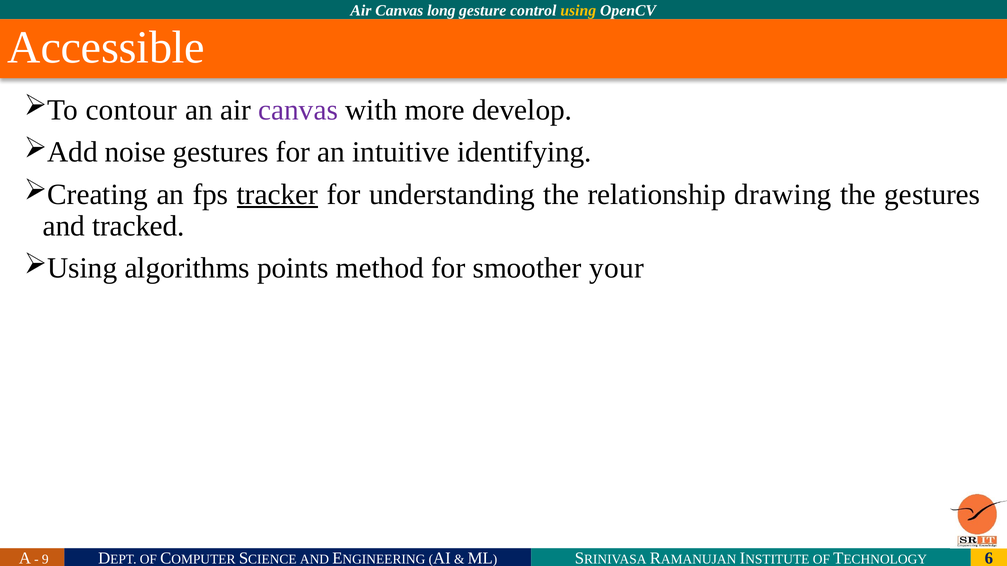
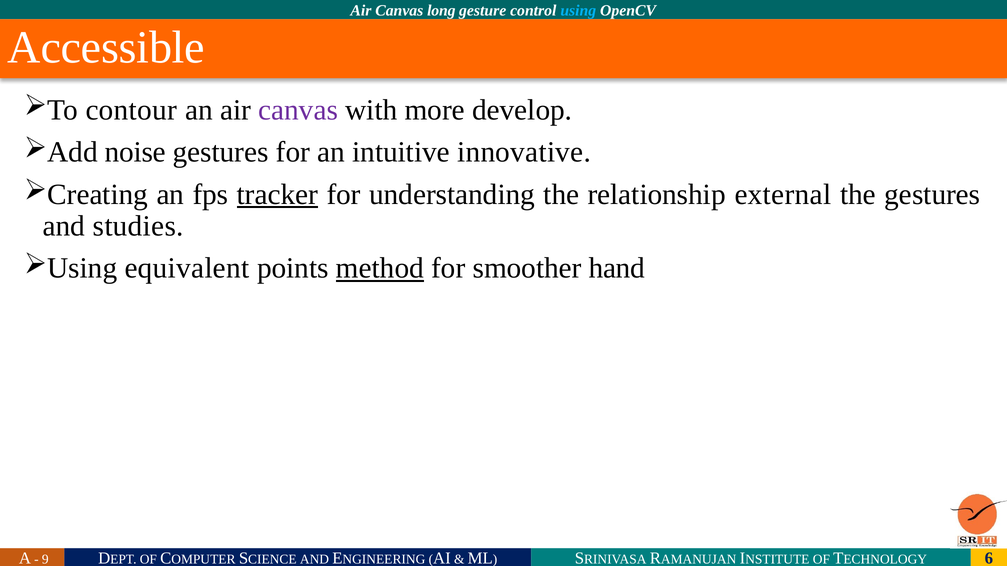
using colour: yellow -> light blue (578, 11)
identifying: identifying -> innovative (524, 152)
drawing: drawing -> external (783, 195)
tracked: tracked -> studies (138, 226)
algorithms: algorithms -> equivalent (187, 268)
method underline: none -> present (380, 268)
your: your -> hand (617, 268)
